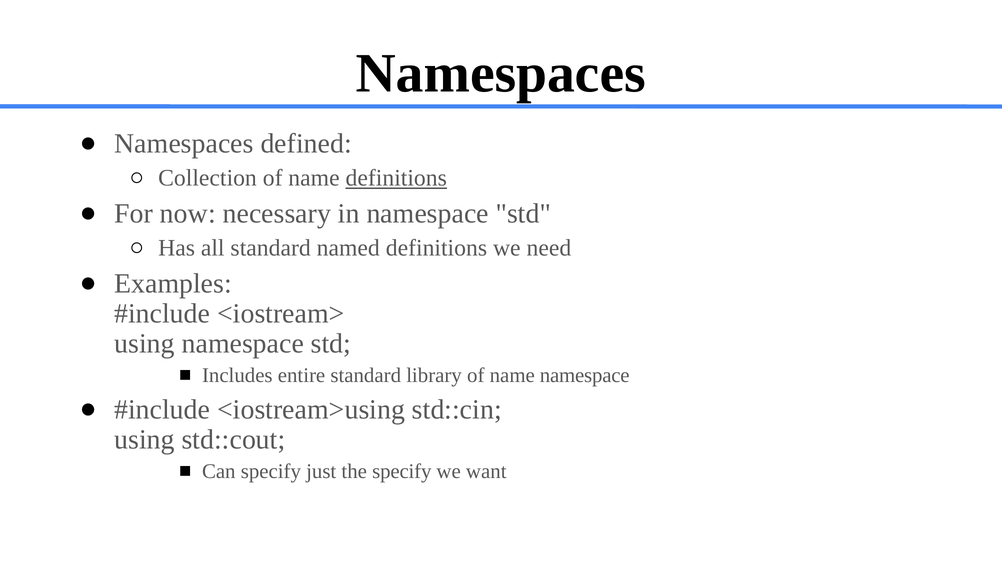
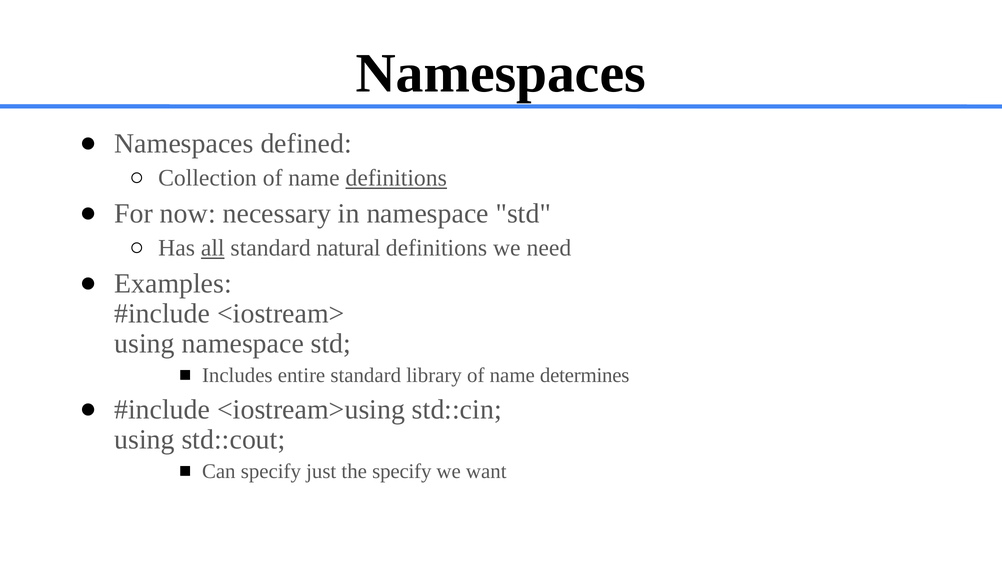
all underline: none -> present (213, 248)
named: named -> natural (348, 248)
name namespace: namespace -> determines (585, 376)
